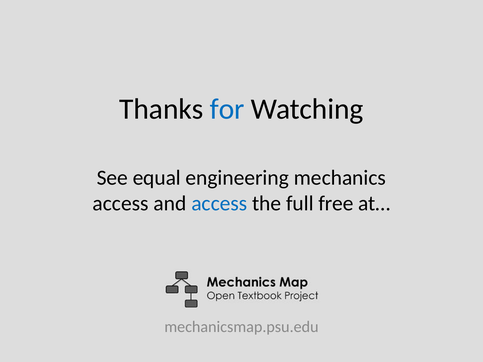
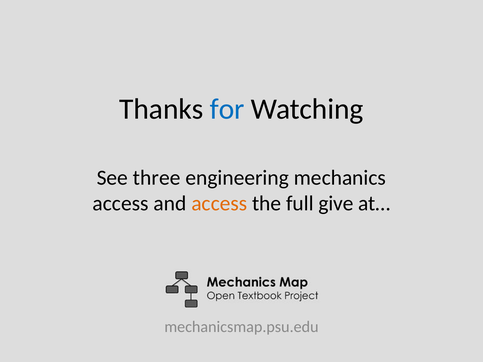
equal: equal -> three (157, 178)
access colour: blue -> orange (219, 204)
free: free -> give (336, 204)
